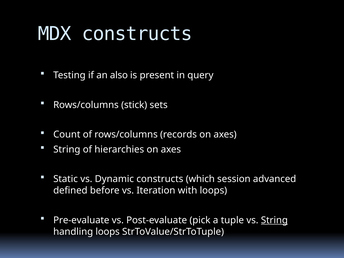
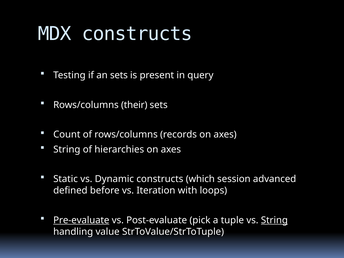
an also: also -> sets (119, 75)
stick: stick -> their (134, 105)
Pre-evaluate underline: none -> present (81, 220)
handling loops: loops -> value (108, 232)
